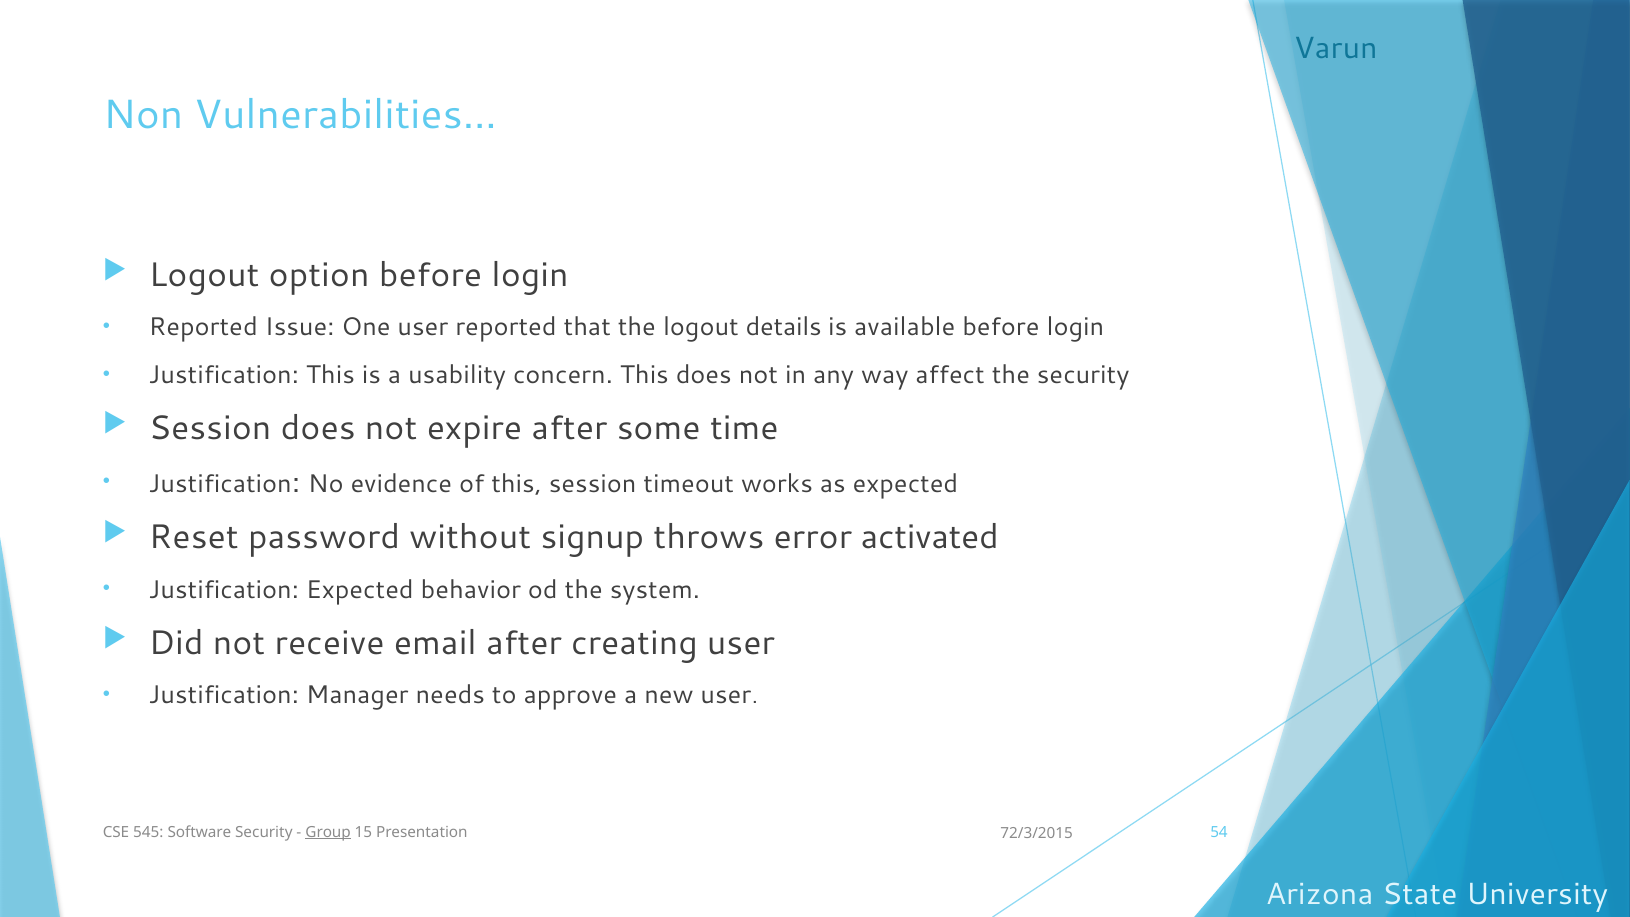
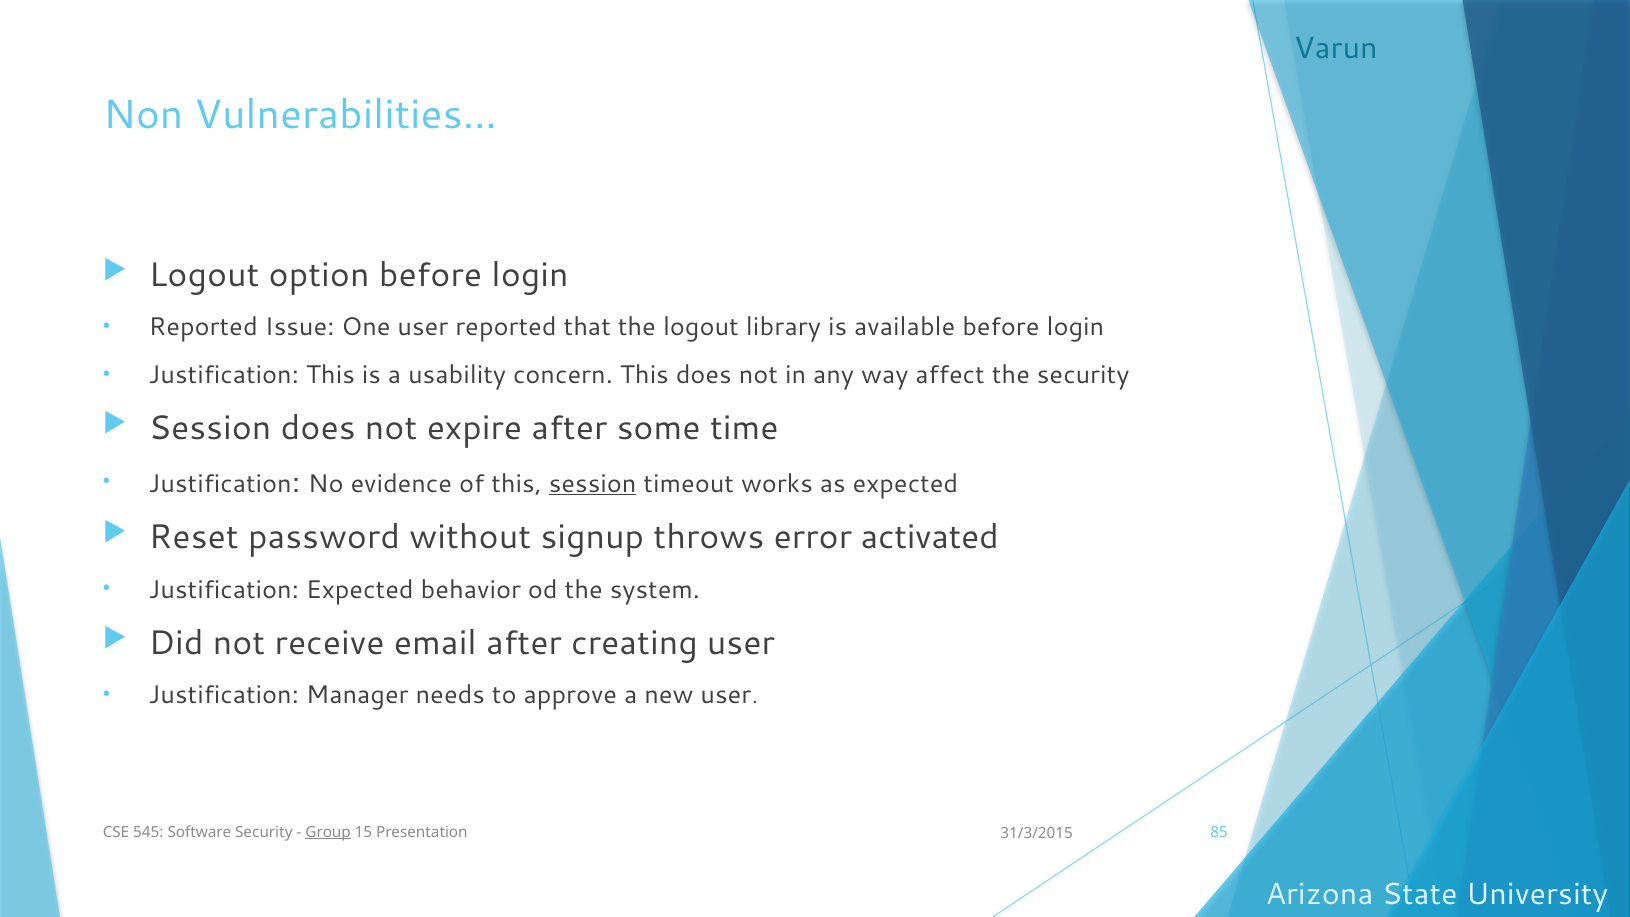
details: details -> library (783, 327)
session underline: none -> present (593, 484)
54: 54 -> 85 (1219, 832)
72/3/2015: 72/3/2015 -> 31/3/2015 (1037, 833)
